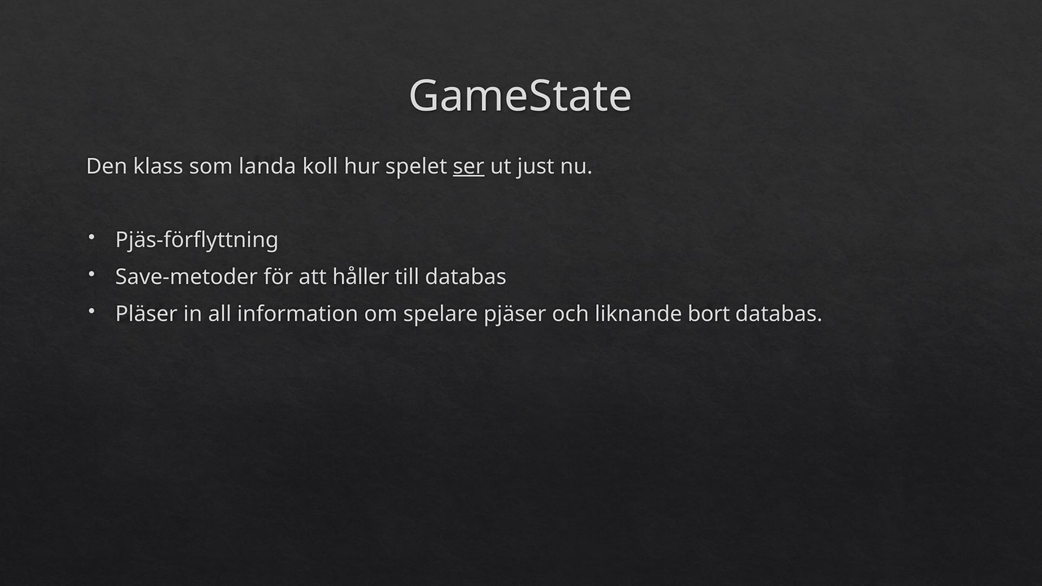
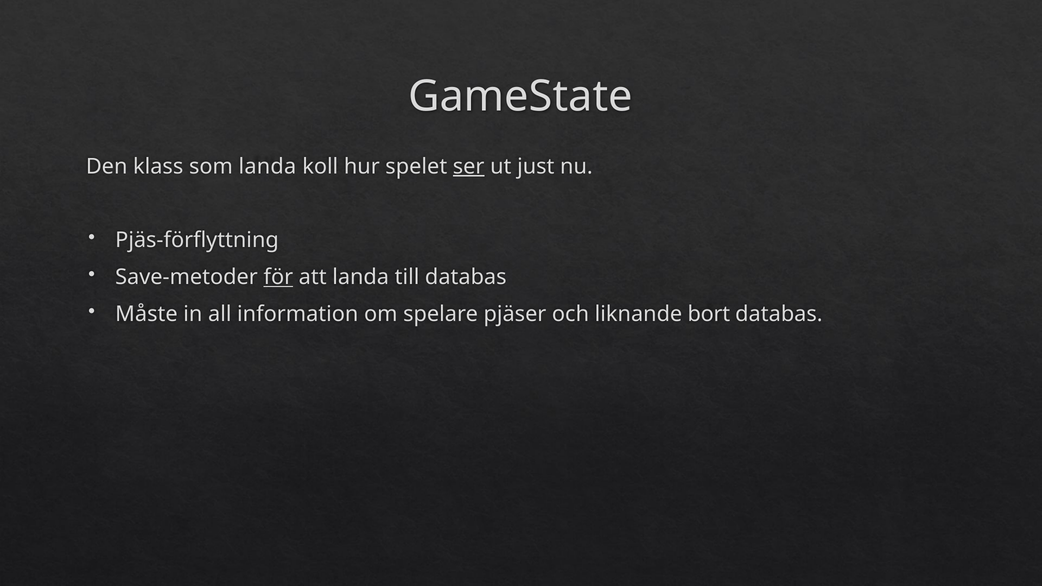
för underline: none -> present (278, 277)
att håller: håller -> landa (361, 277)
Pläser: Pläser -> Måste (146, 314)
